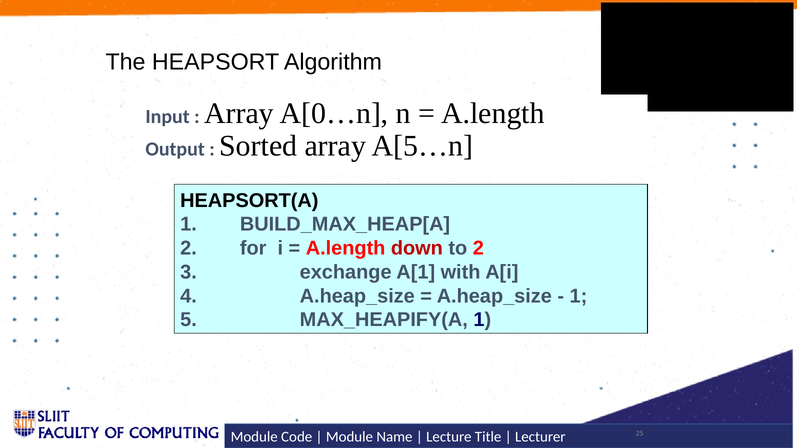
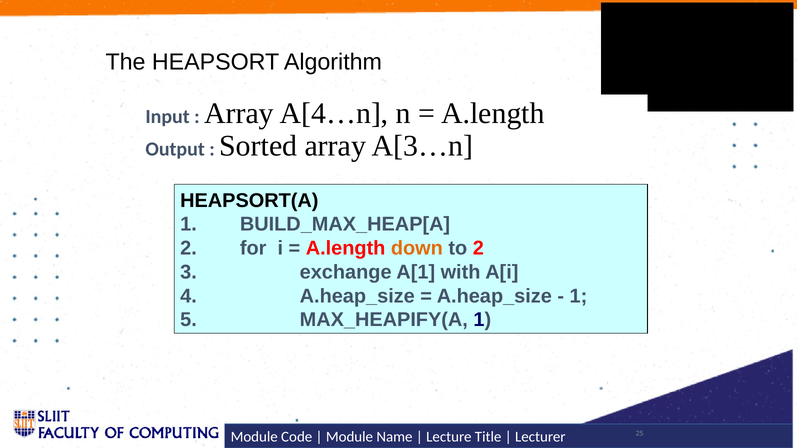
A[0…n: A[0…n -> A[4…n (334, 114)
A[5…n: A[5…n -> A[3…n (422, 146)
down colour: red -> orange (417, 248)
